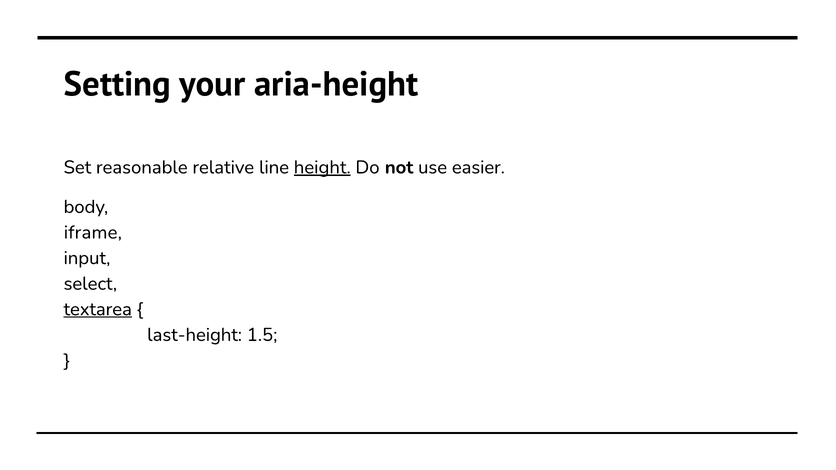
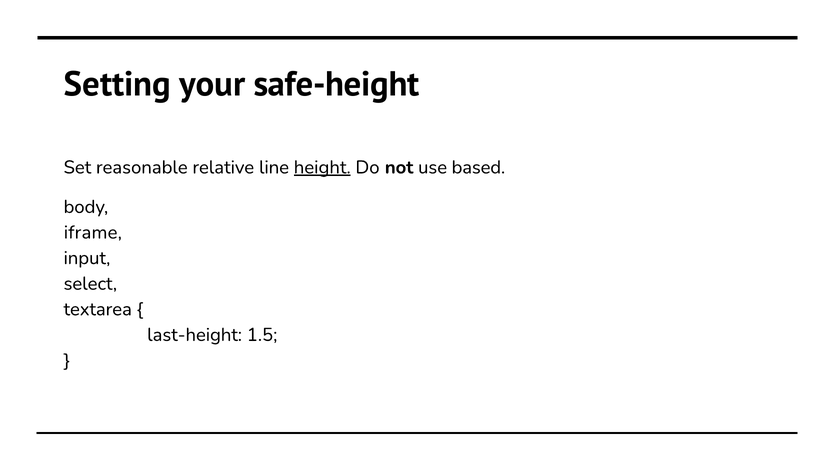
aria-height: aria-height -> safe-height (336, 84)
easier: easier -> based (478, 167)
textarea underline: present -> none (98, 309)
